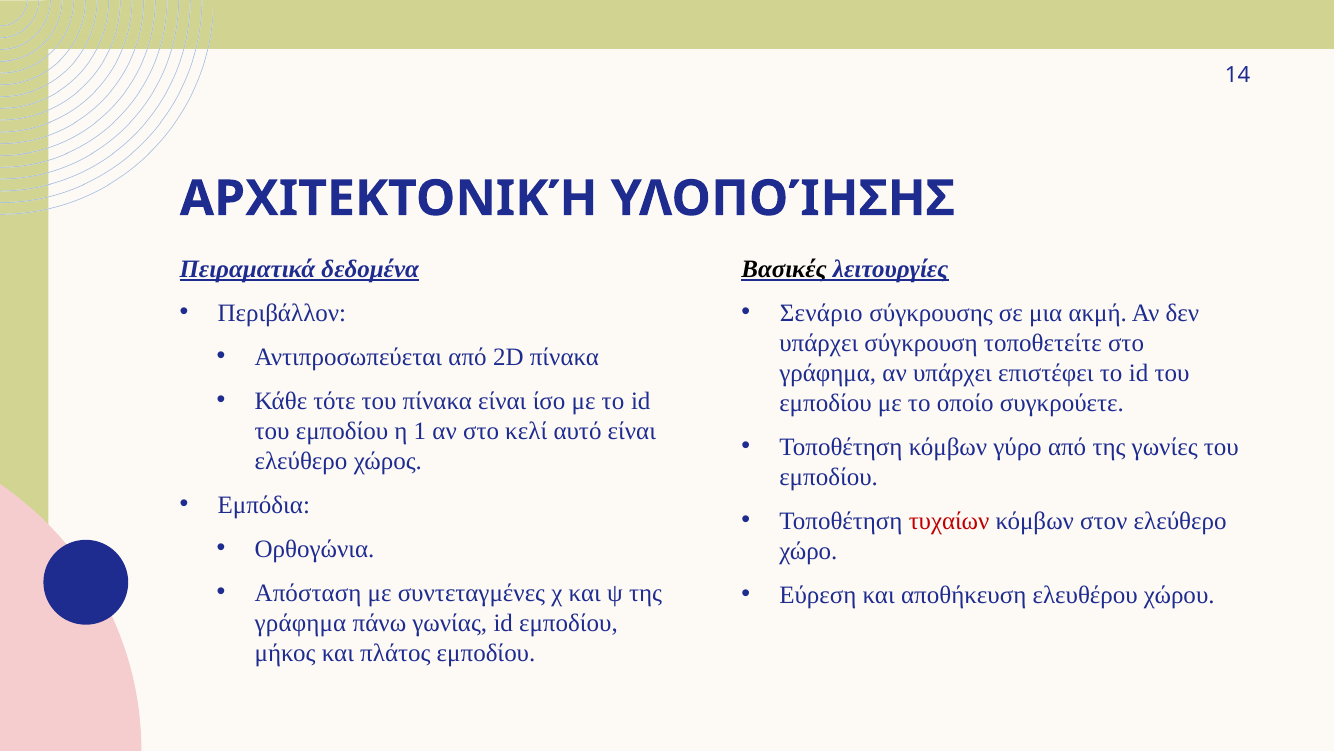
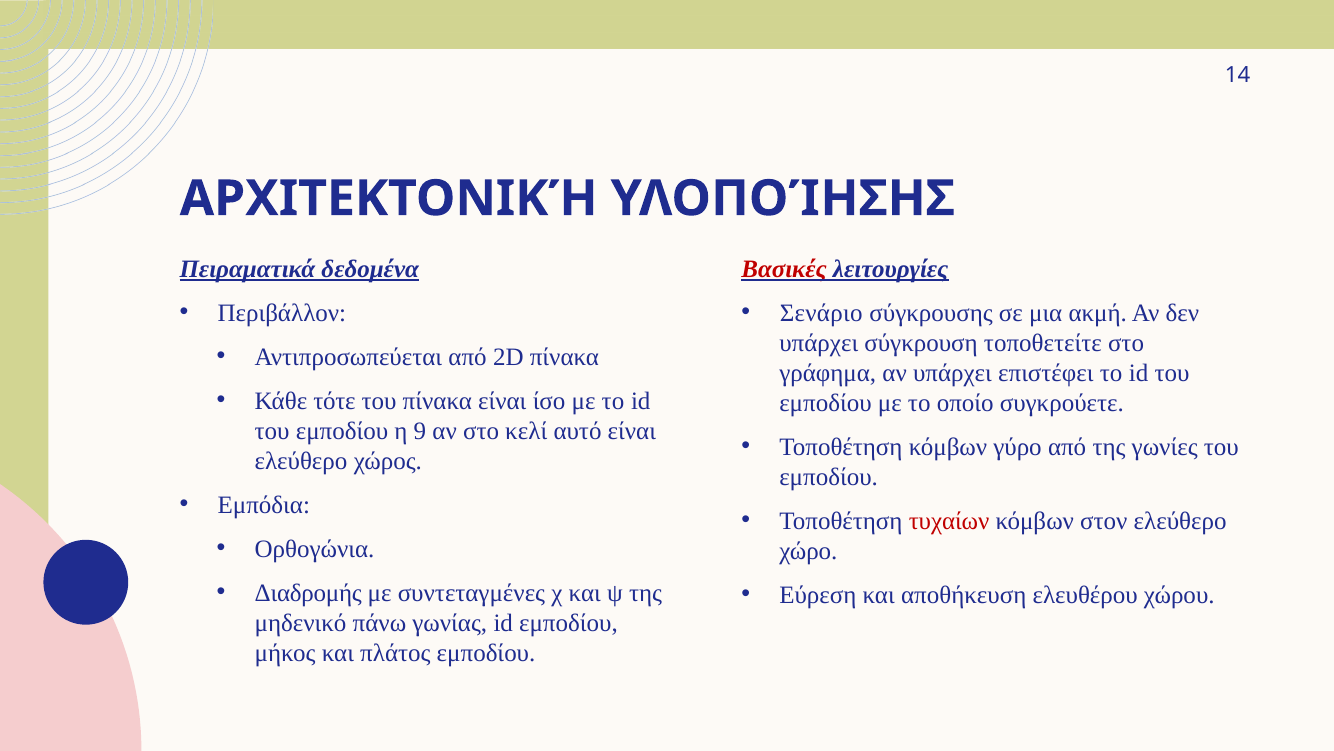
Βασικές colour: black -> red (784, 269)
1: 1 -> 9 (420, 431)
Απόσταση: Απόσταση -> Διαδρομής (308, 592)
γράφημα: γράφημα -> μηδενικό (301, 622)
